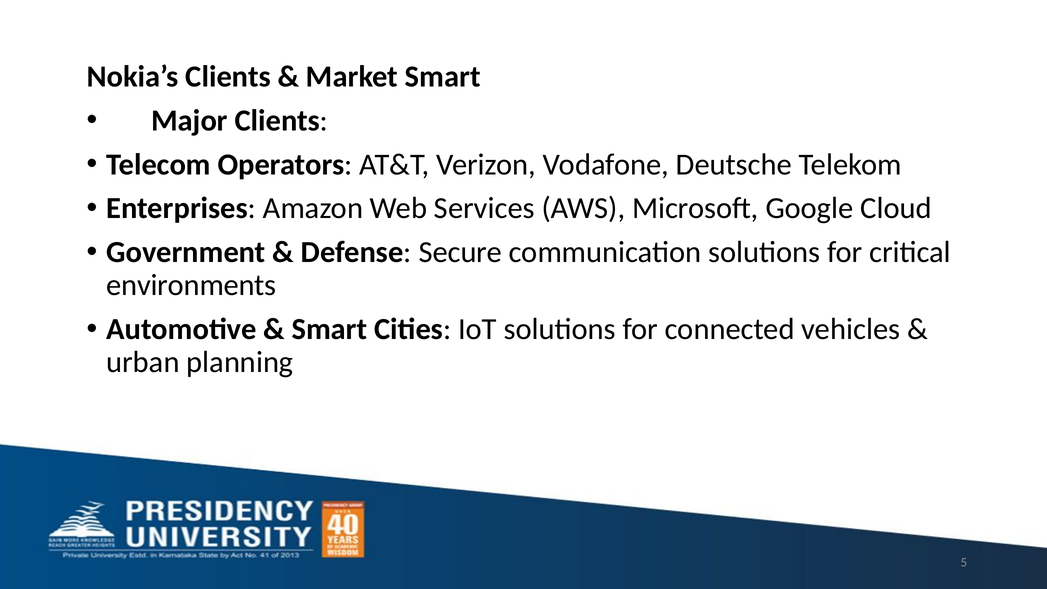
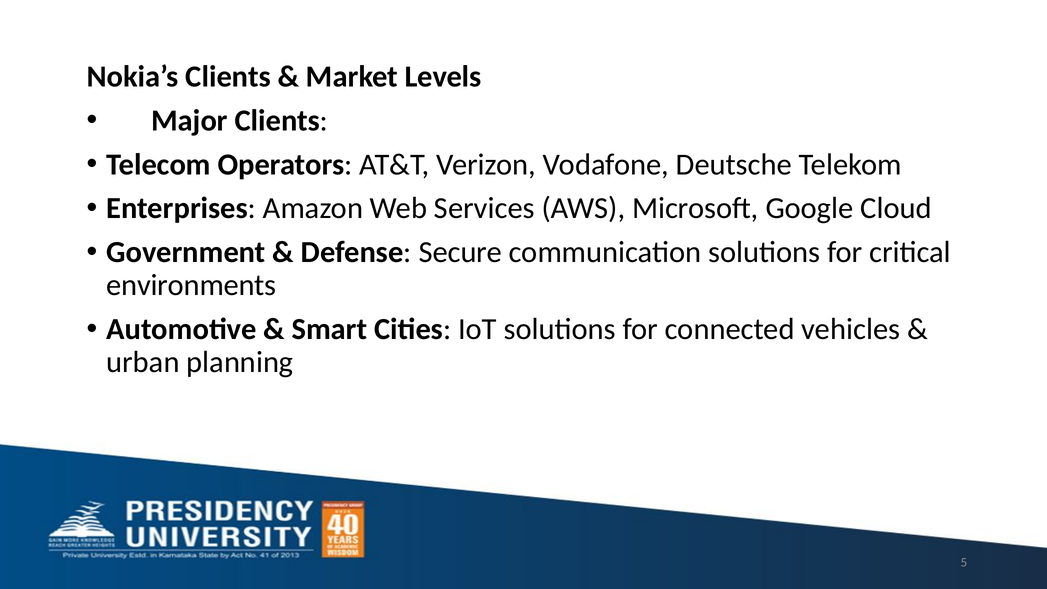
Market Smart: Smart -> Levels (443, 77)
